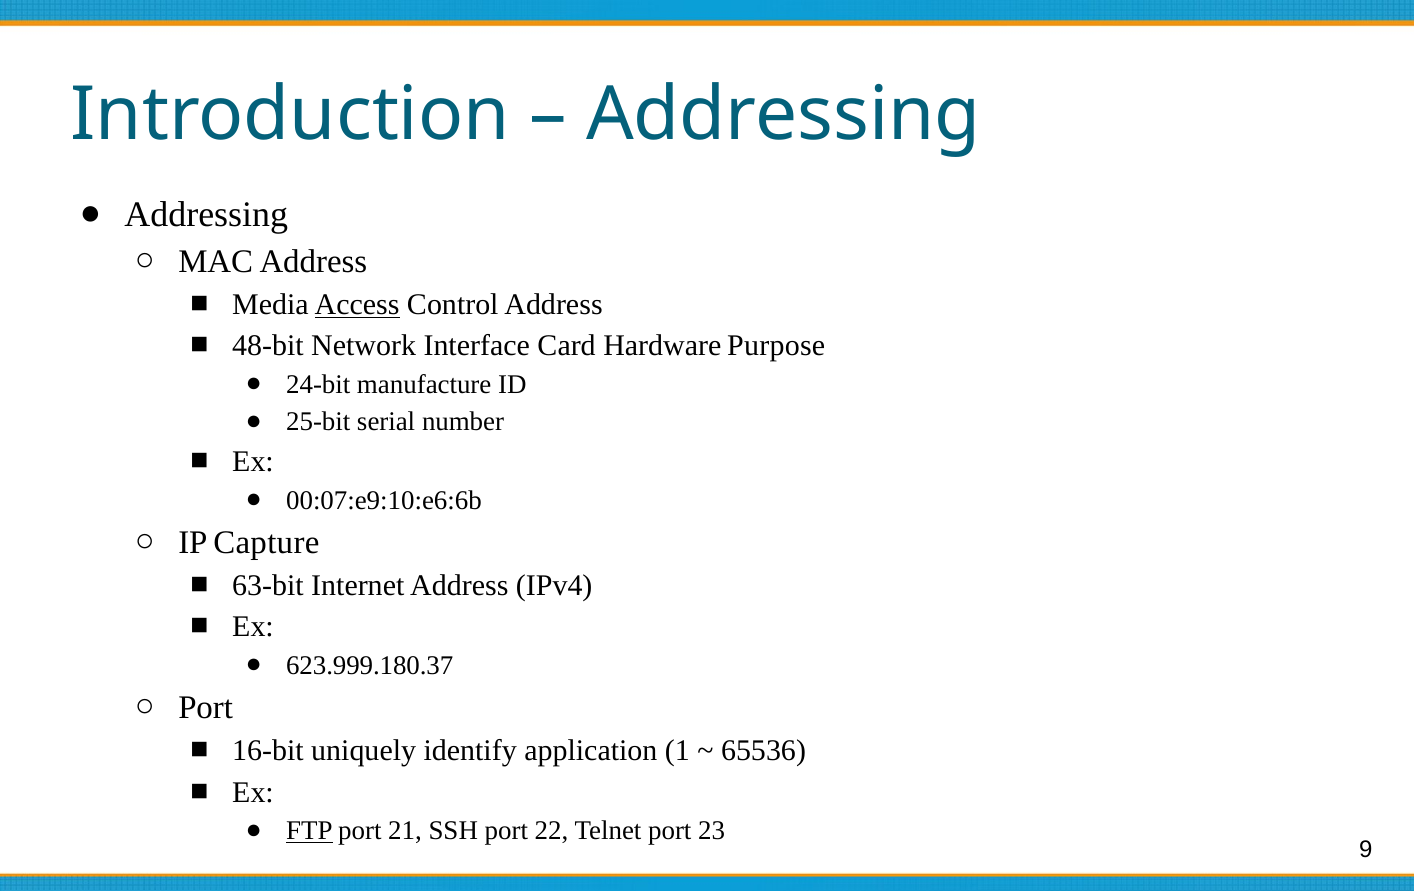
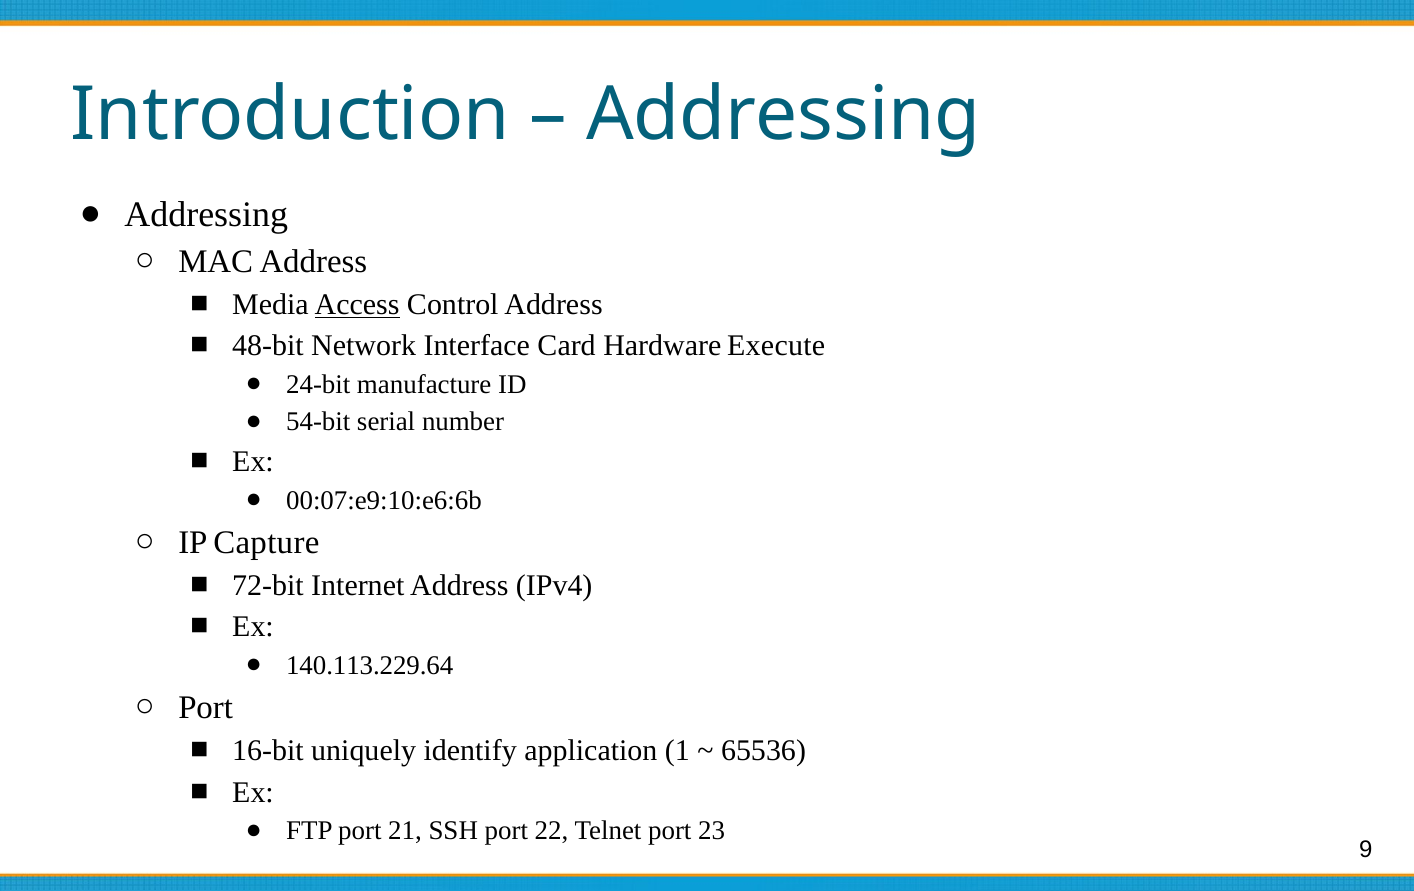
Purpose: Purpose -> Execute (776, 346)
25-bit: 25-bit -> 54-bit (318, 422)
63-bit: 63-bit -> 72-bit (268, 586)
623.999.180.37: 623.999.180.37 -> 140.113.229.64 (370, 666)
FTP underline: present -> none (309, 831)
